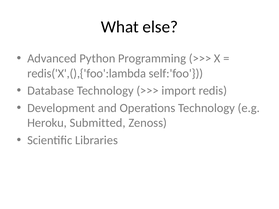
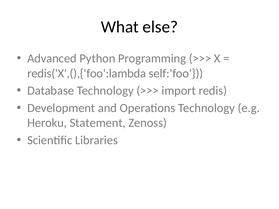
Submitted: Submitted -> Statement (98, 123)
